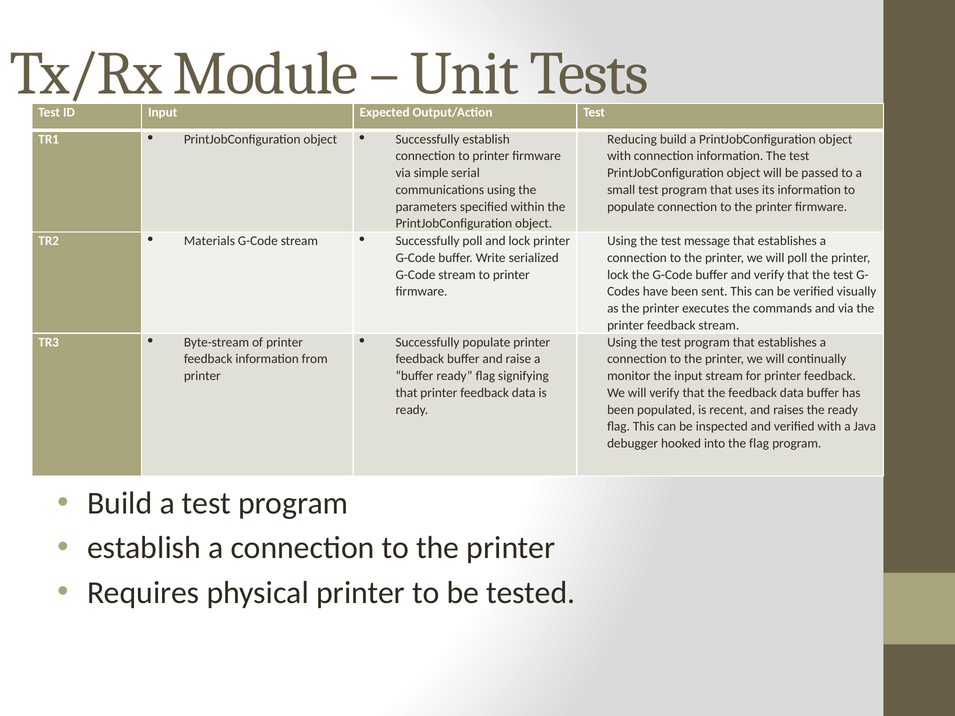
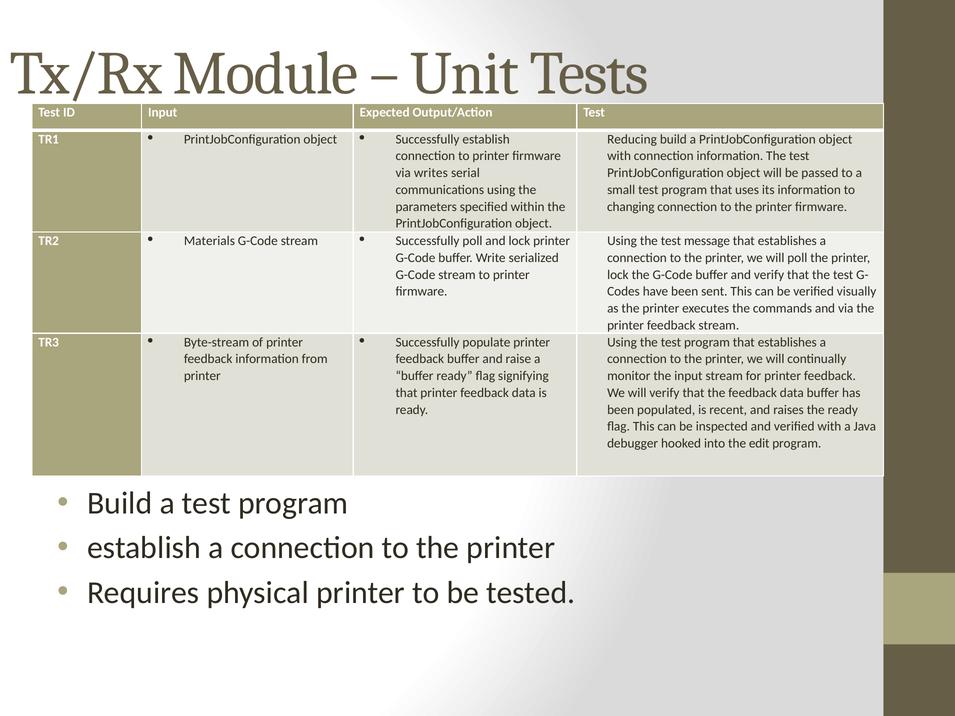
simple: simple -> writes (431, 173)
populate: populate -> changing (631, 207)
the flag: flag -> edit (759, 444)
